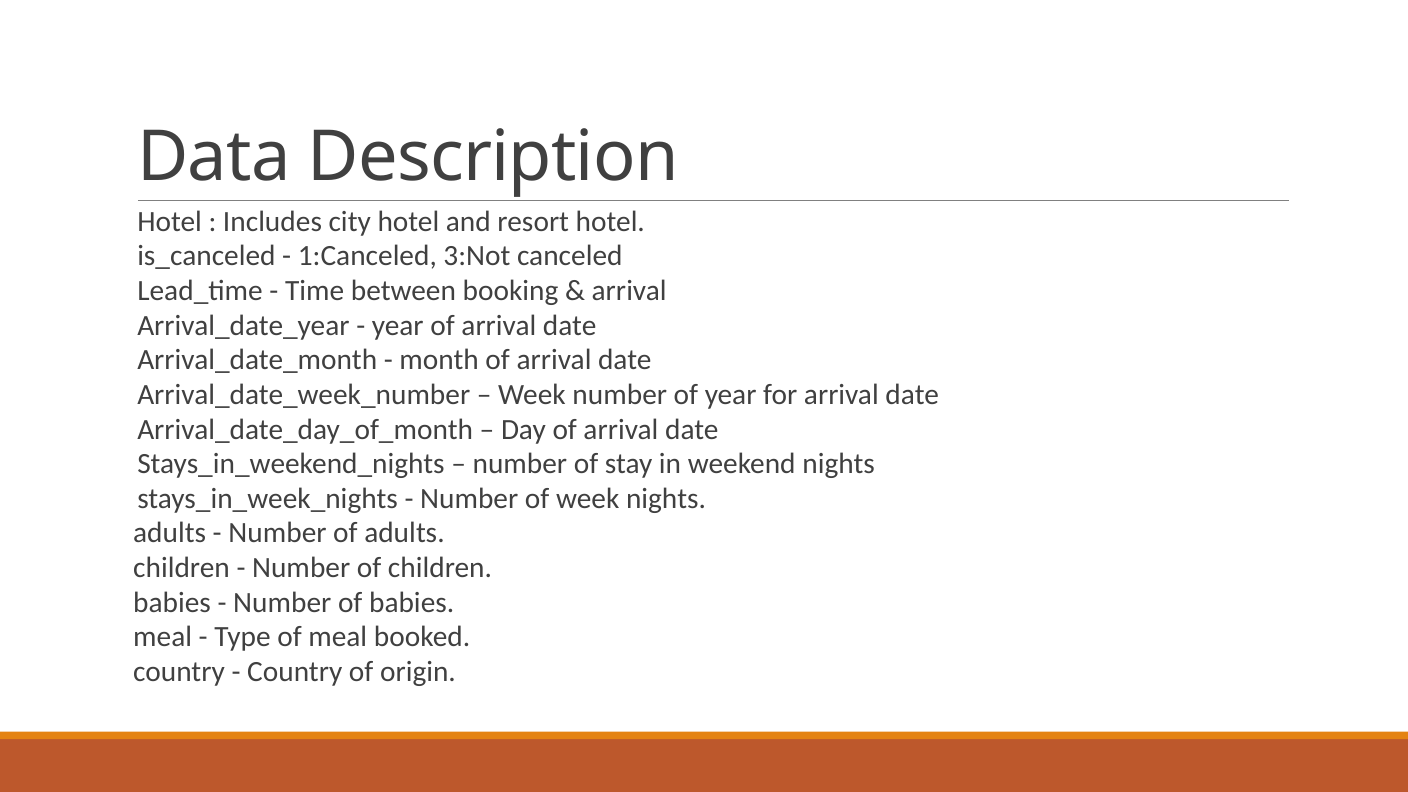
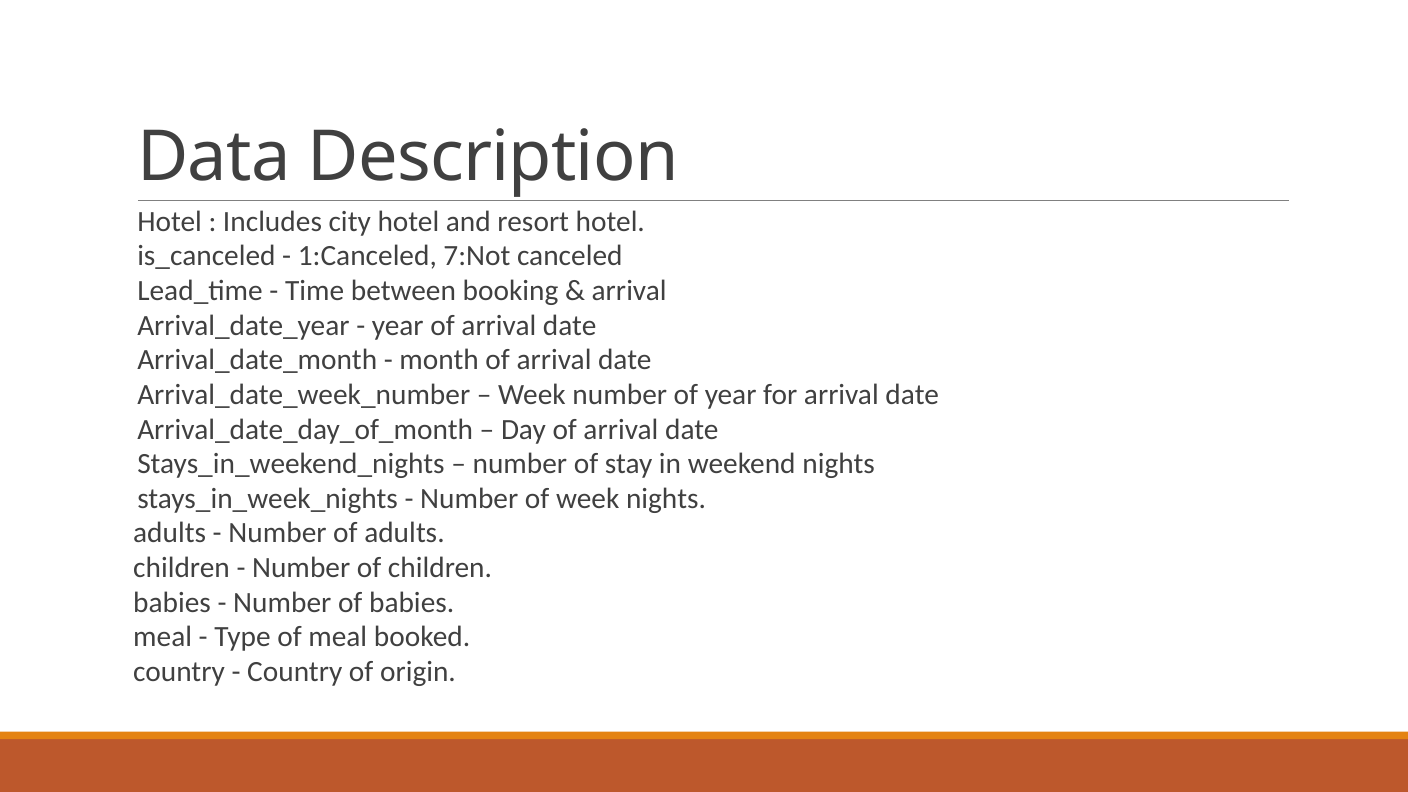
3:Not: 3:Not -> 7:Not (477, 256)
